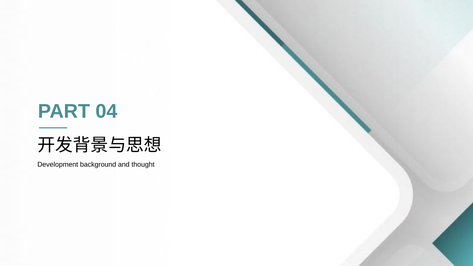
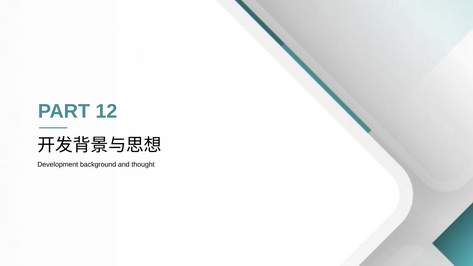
04: 04 -> 12 (106, 111)
